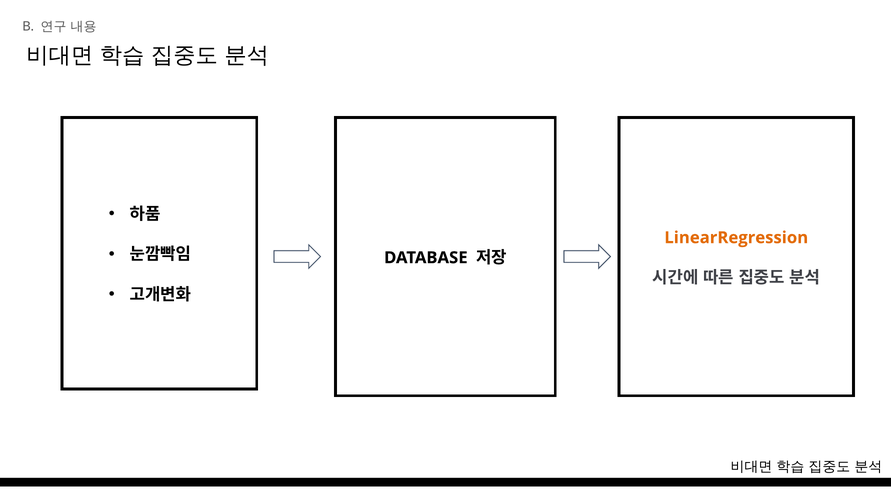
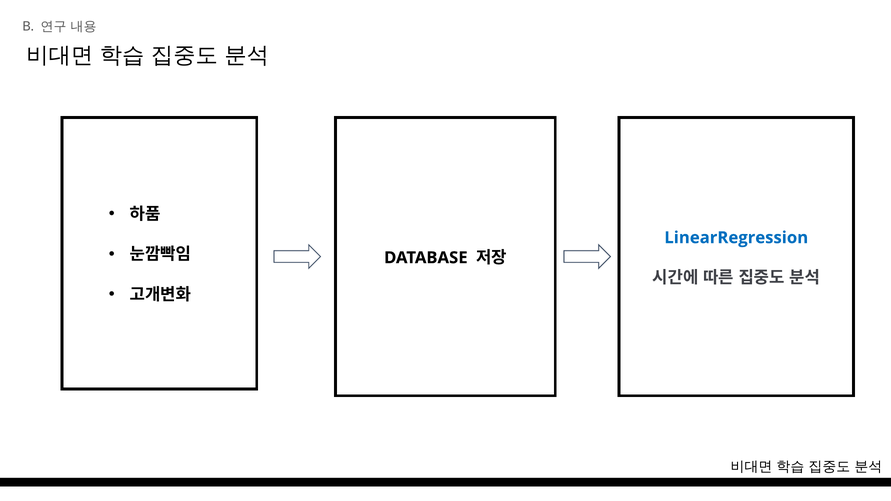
LinearRegression colour: orange -> blue (736, 238)
